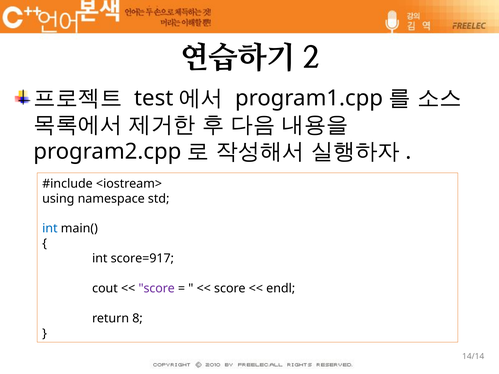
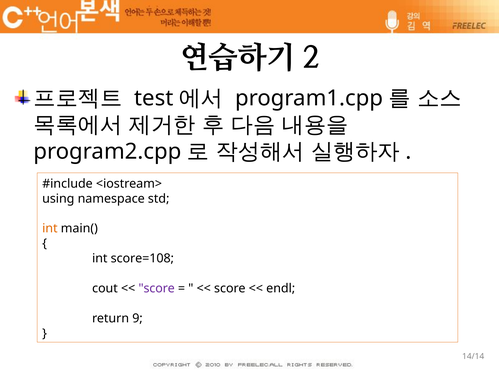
int colour: blue -> orange (50, 229)
score=917: score=917 -> score=108 (142, 259)
8: 8 -> 9 (138, 319)
